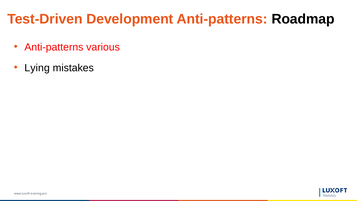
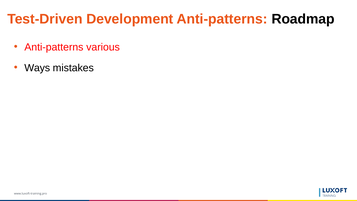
Lying: Lying -> Ways (37, 68)
